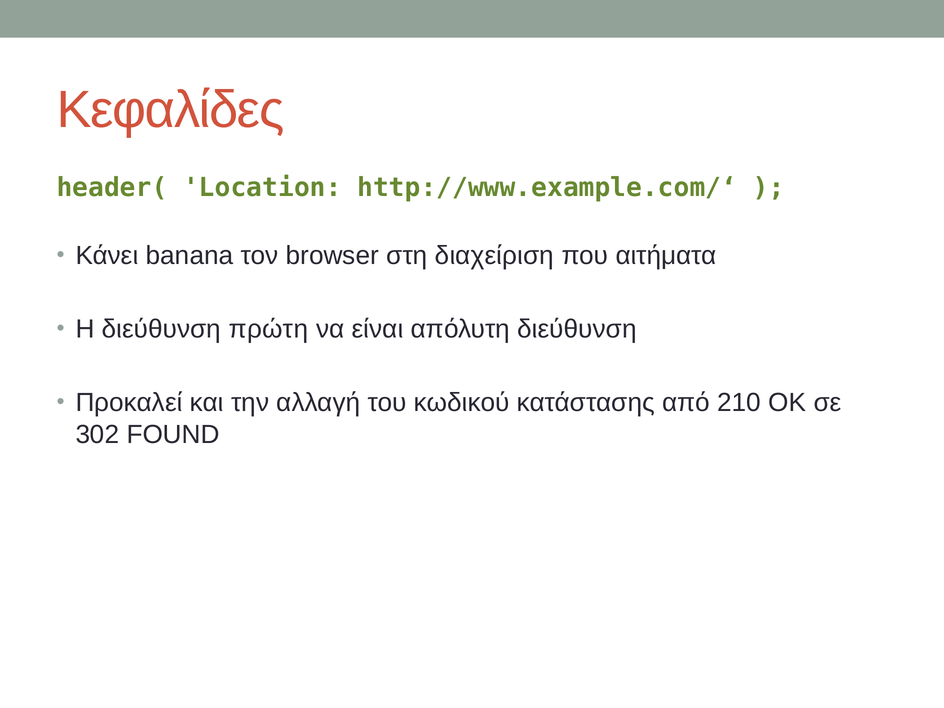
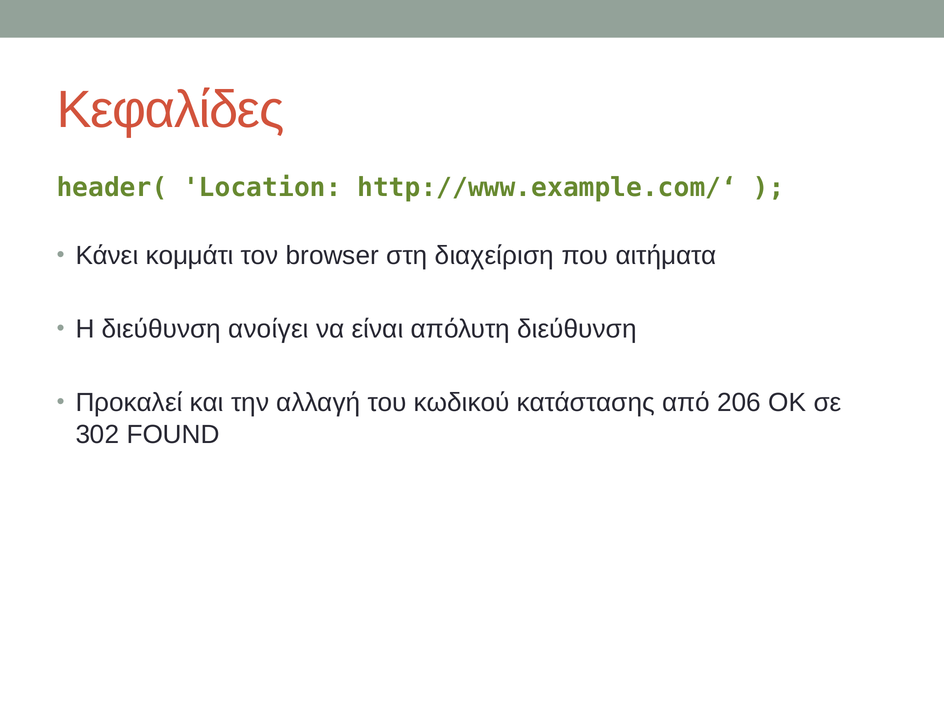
banana: banana -> κομμάτι (190, 256)
πρώτη: πρώτη -> ανοίγει (269, 329)
210: 210 -> 206 (739, 403)
